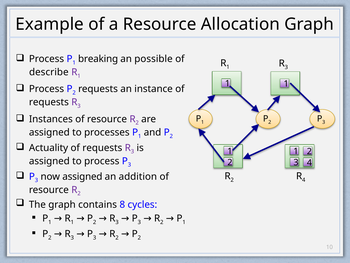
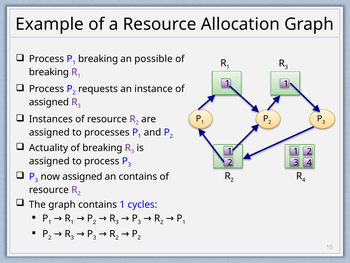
describe: describe -> breaking (49, 72)
requests: requests -> assigned (49, 102)
requests: requests -> breaking (102, 148)
an addition: addition -> contains (138, 176)
contains 8: 8 -> 1 (122, 204)
